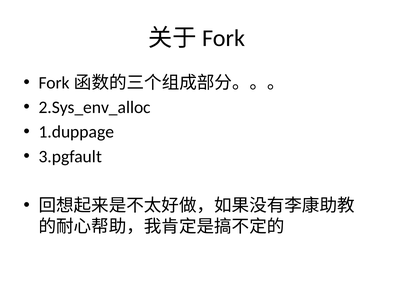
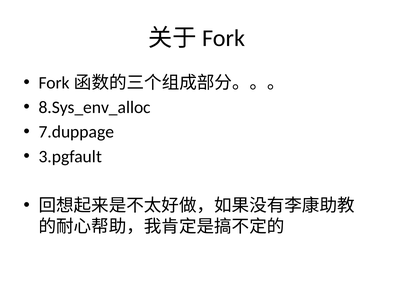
2.Sys_env_alloc: 2.Sys_env_alloc -> 8.Sys_env_alloc (95, 107)
1.duppage: 1.duppage -> 7.duppage (76, 132)
